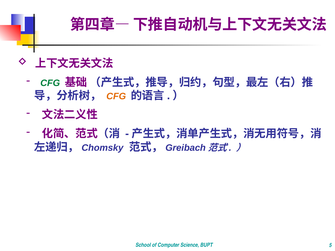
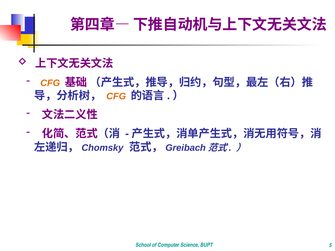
CFG colour: green -> orange (50, 83)
